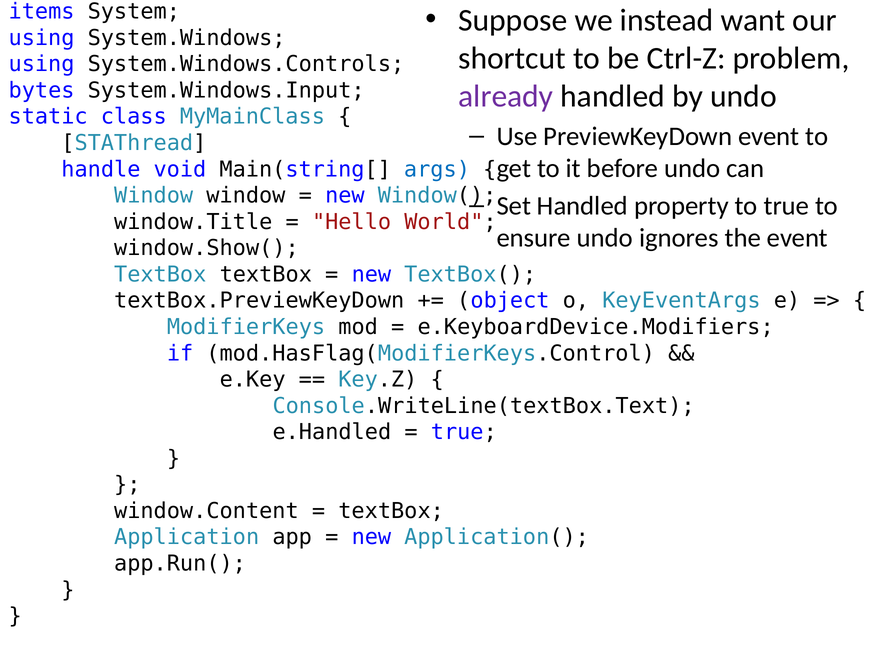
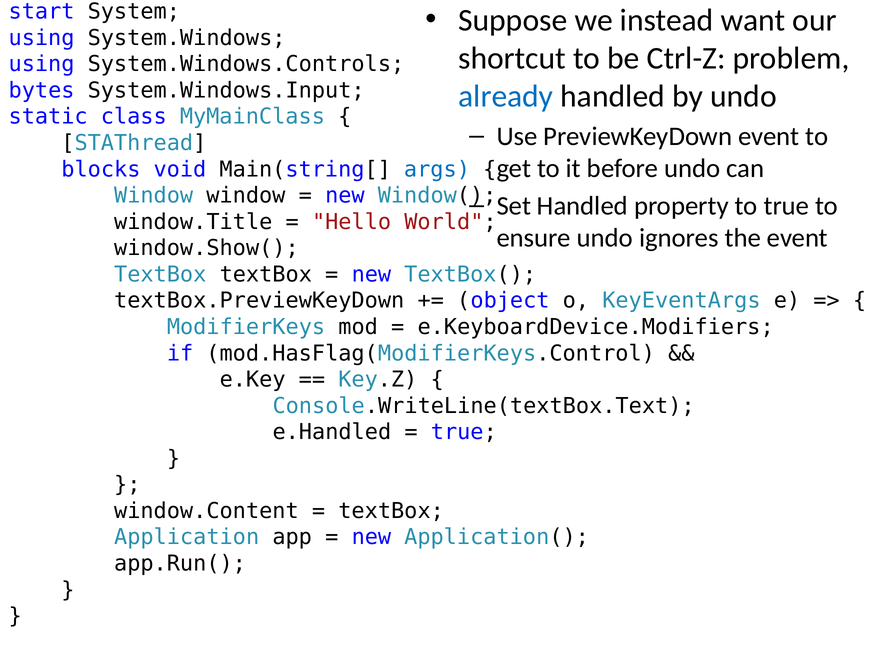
items: items -> start (42, 12)
already colour: purple -> blue (506, 96)
handle: handle -> blocks (101, 170)
